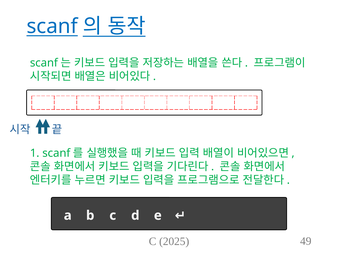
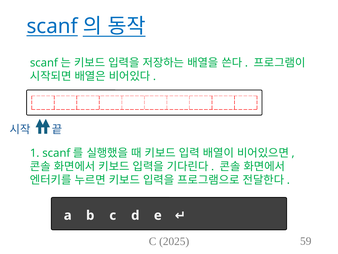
49: 49 -> 59 (306, 241)
